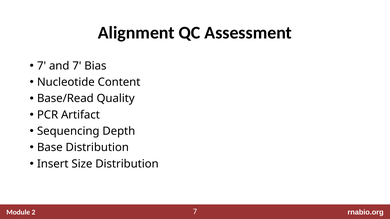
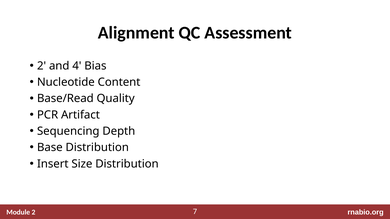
7: 7 -> 2 (42, 66)
and 7: 7 -> 4 (77, 66)
